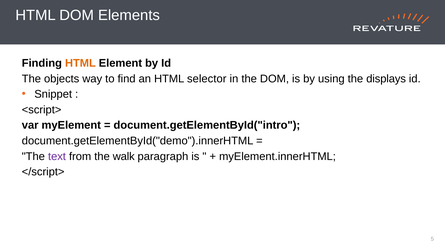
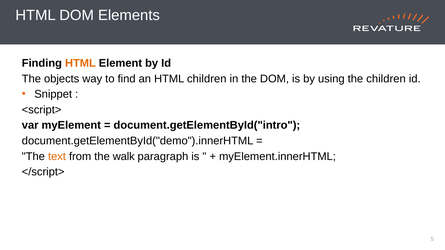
HTML selector: selector -> children (207, 79)
the displays: displays -> children (386, 79)
text colour: purple -> orange (57, 157)
